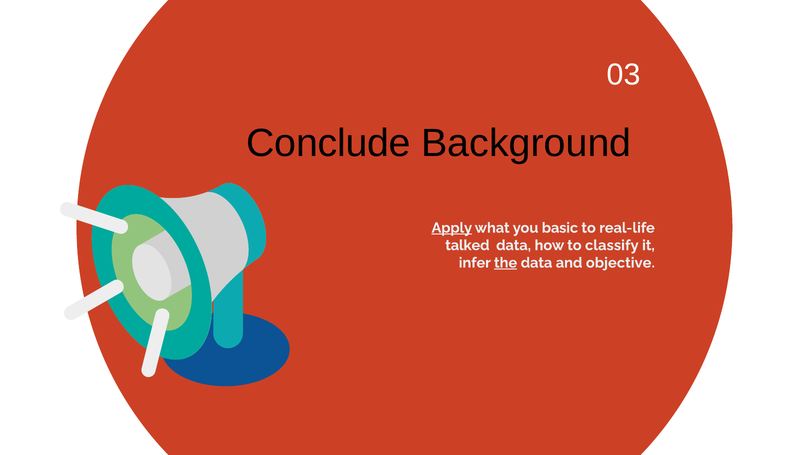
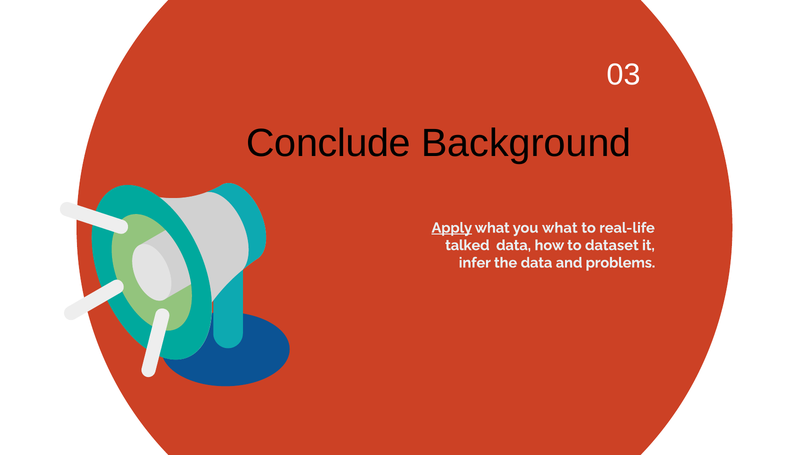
you basic: basic -> what (560, 228)
classify: classify -> dataset (612, 245)
the underline: present -> none (506, 263)
objective: objective -> problems (620, 263)
